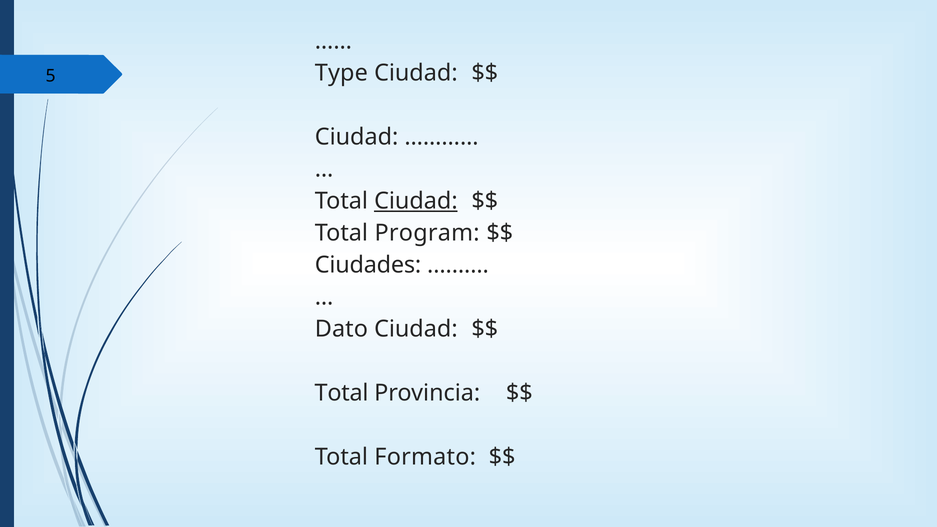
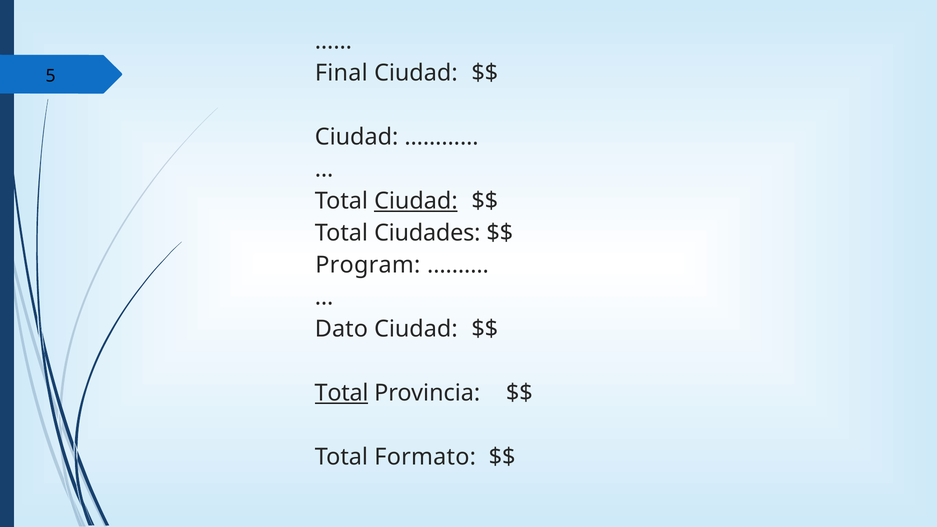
Type: Type -> Final (341, 73)
Program: Program -> Ciudades (427, 233)
Ciudades: Ciudades -> Program (368, 265)
Total underline: none -> present (342, 393)
